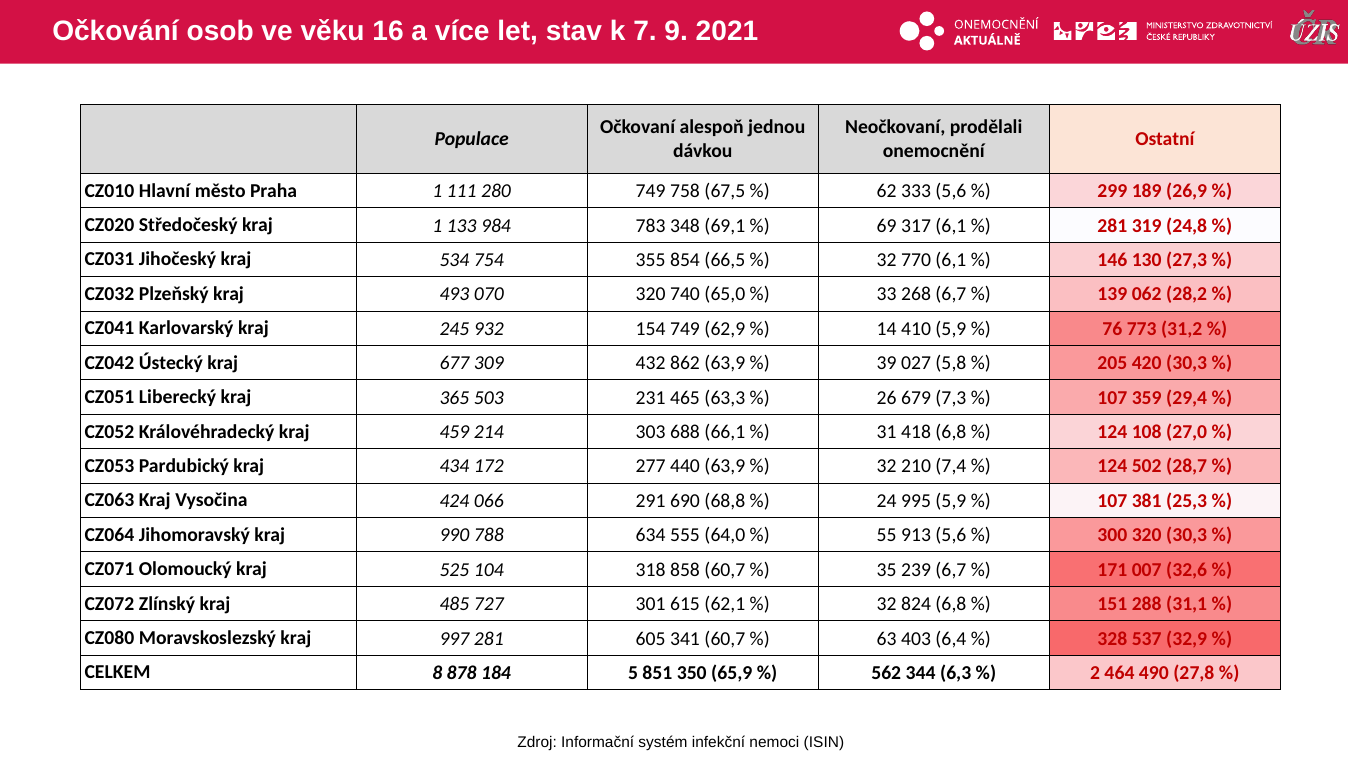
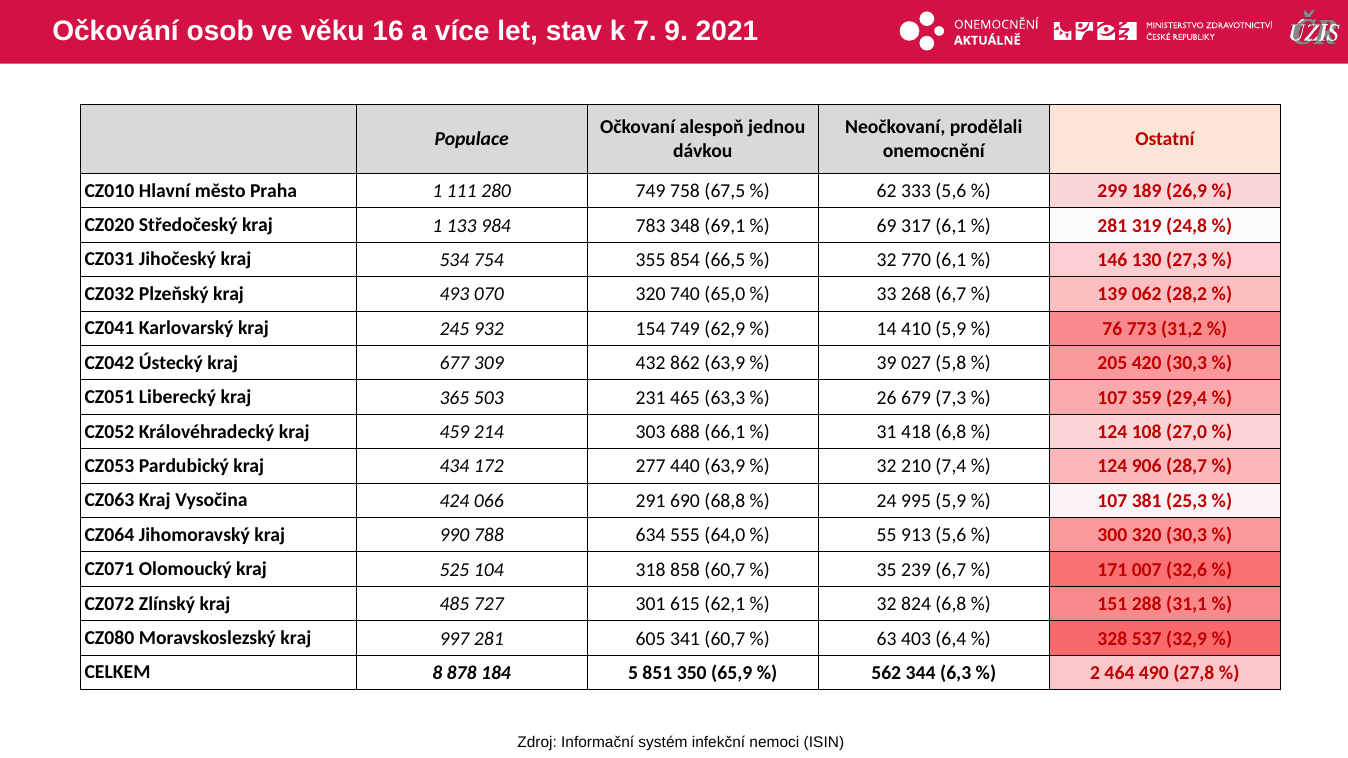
502: 502 -> 906 (1147, 467)
